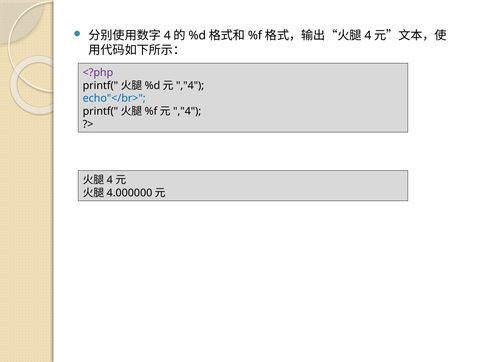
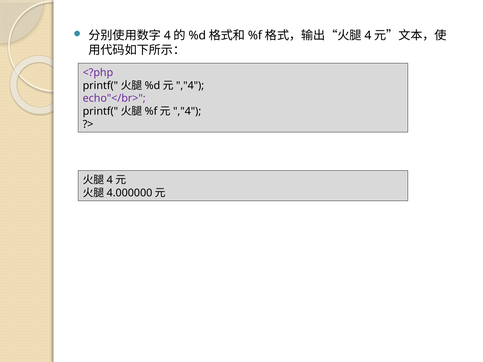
echo"</br> colour: blue -> purple (114, 99)
